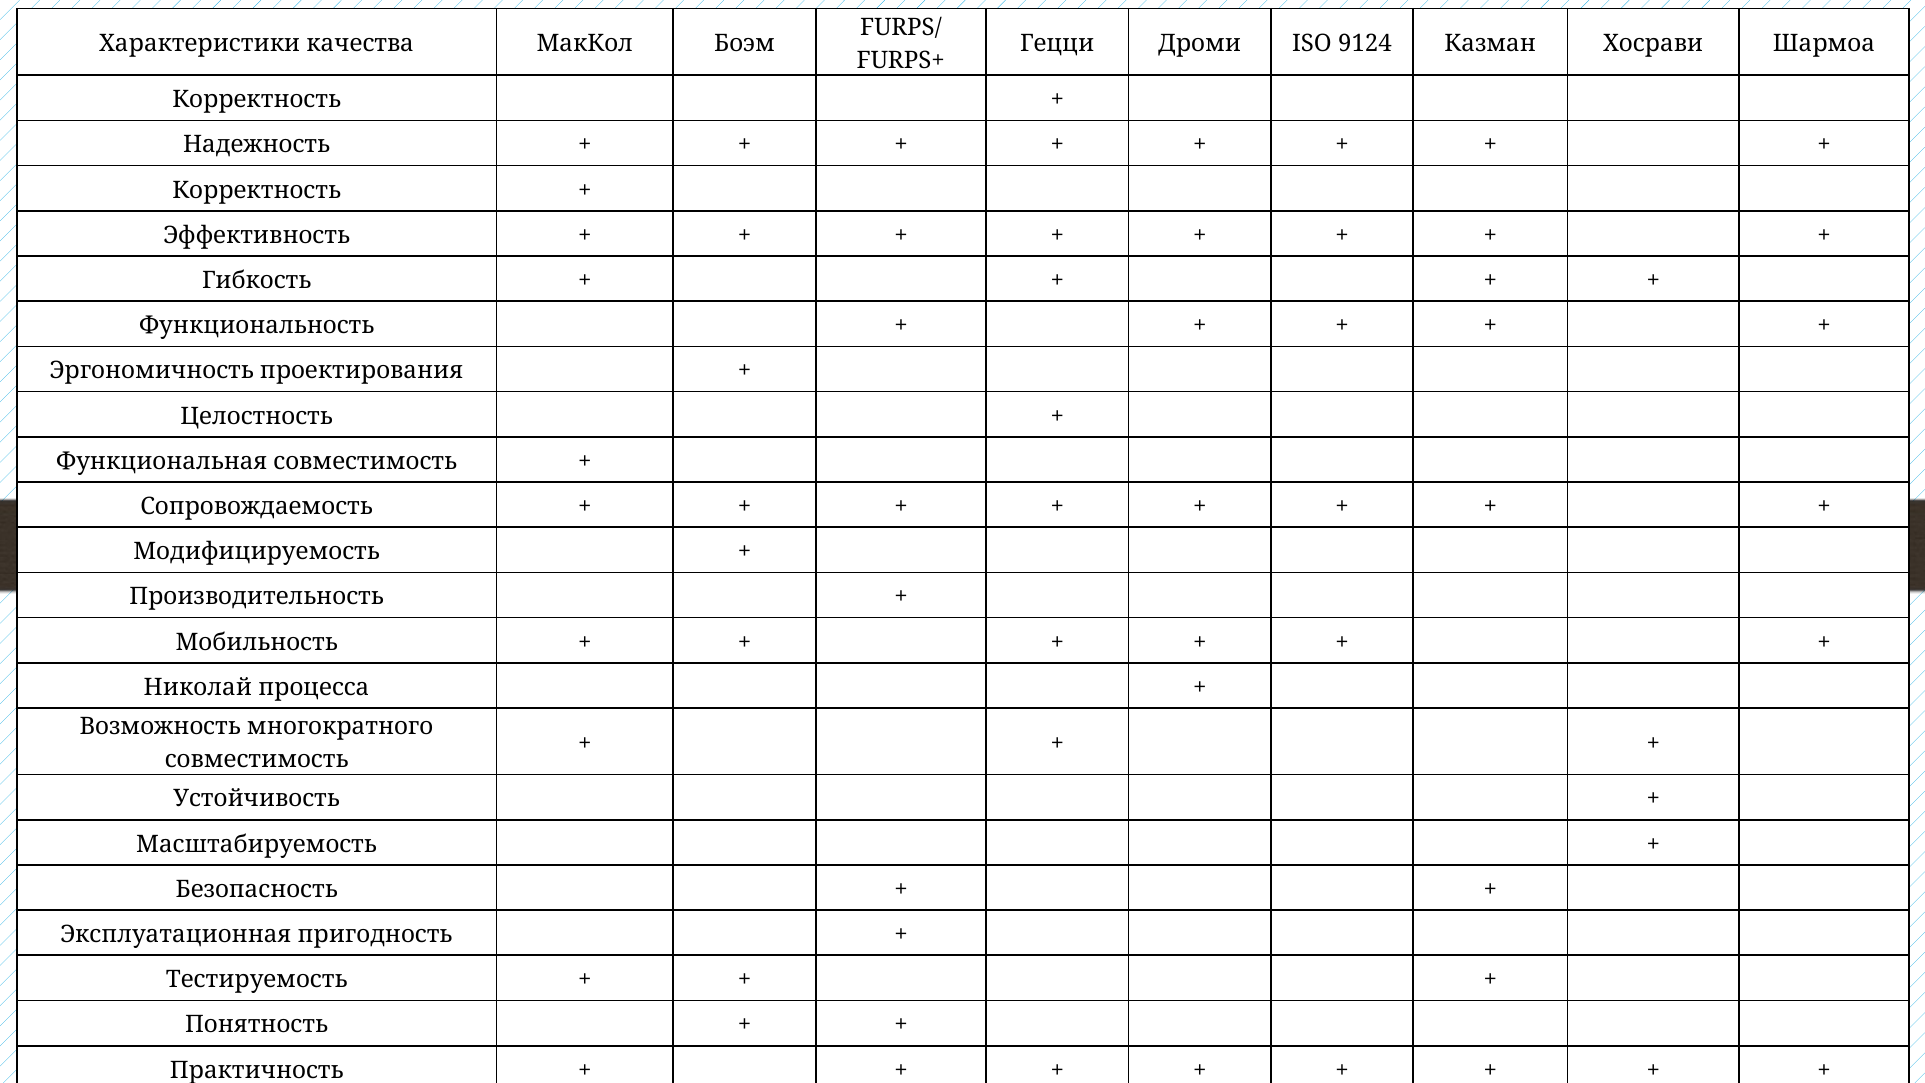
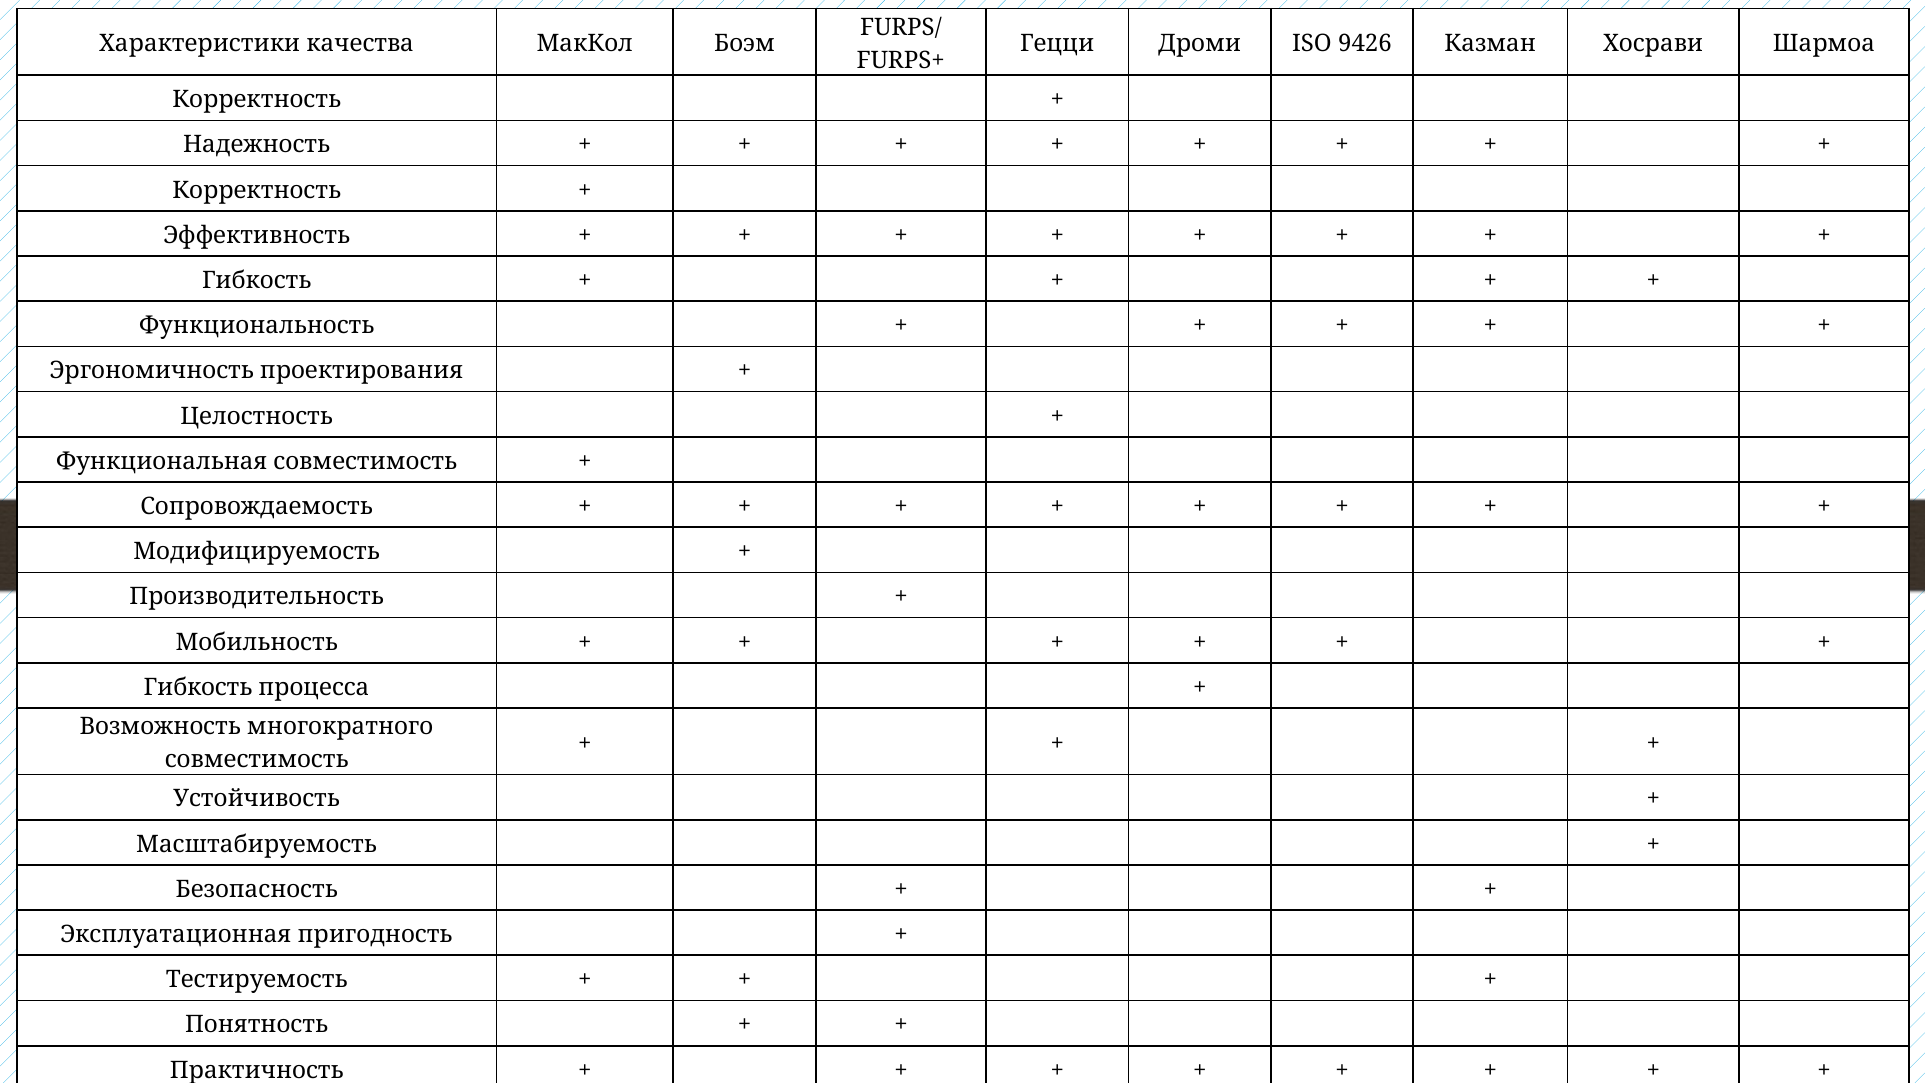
9124: 9124 -> 9426 (1365, 44)
Николай: Николай -> Гибкость (198, 687)
